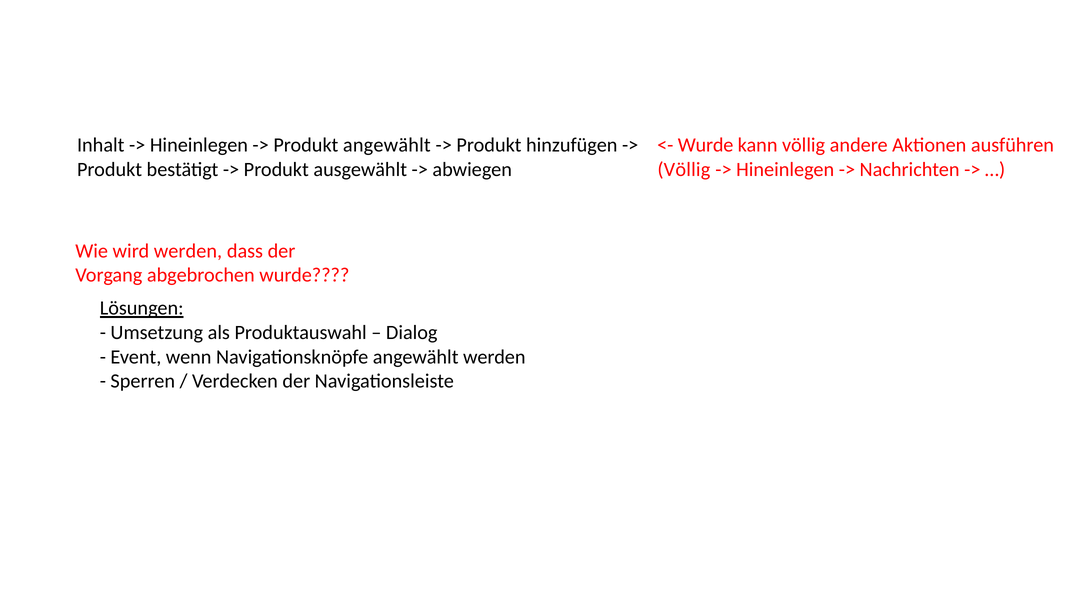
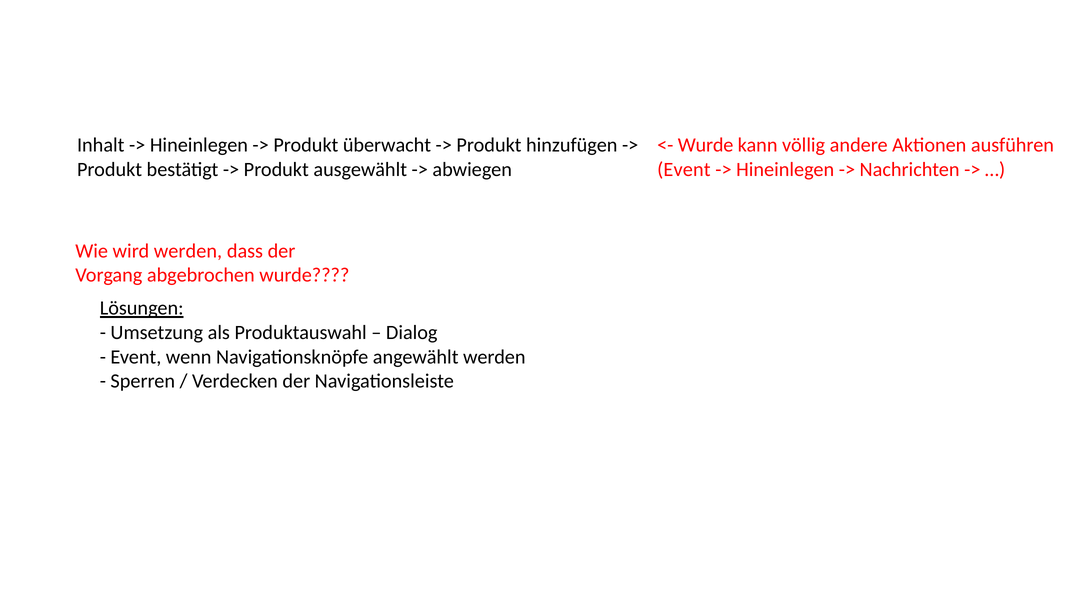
Produkt angewählt: angewählt -> überwacht (387, 145)
Völlig: Völlig -> Event (684, 169)
